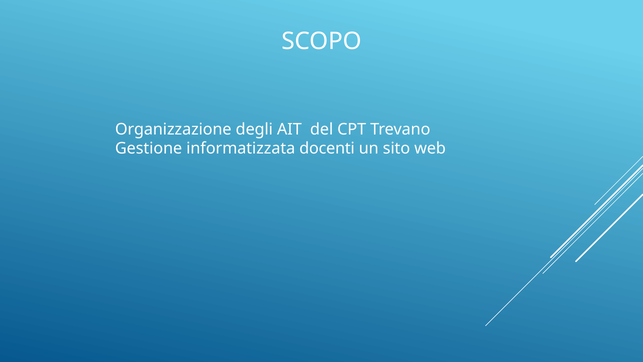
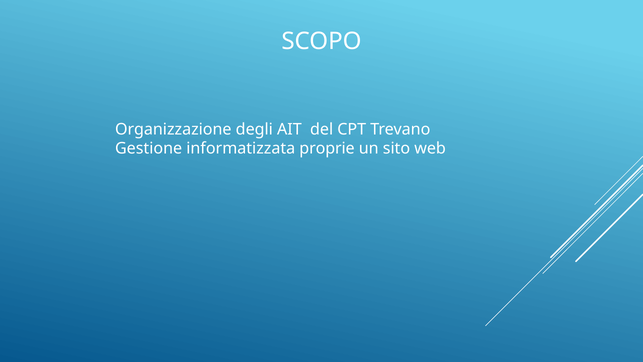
docenti: docenti -> proprie (327, 149)
